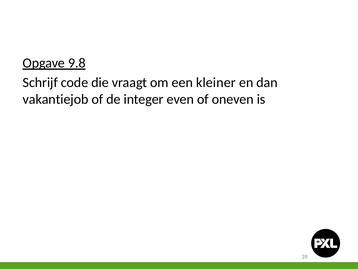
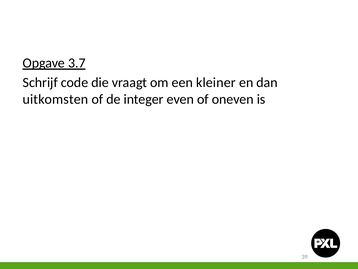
9.8: 9.8 -> 3.7 (77, 63)
vakantiejob: vakantiejob -> uitkomsten (55, 99)
